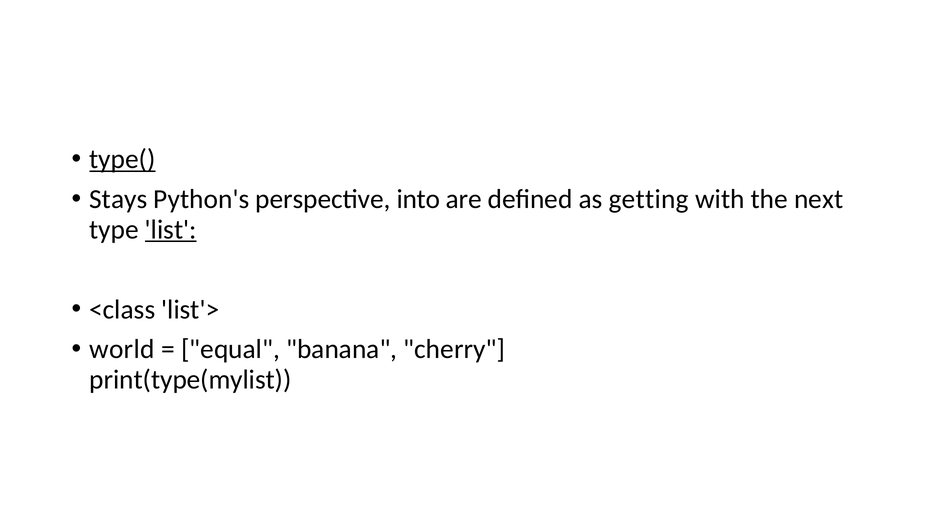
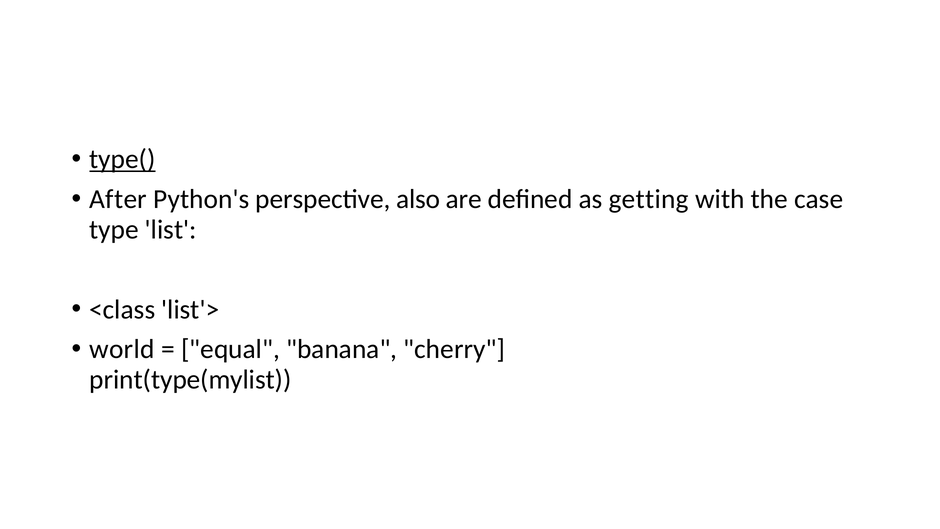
Stays: Stays -> After (118, 199)
into: into -> also (418, 199)
next: next -> case (819, 199)
list underline: present -> none (171, 229)
